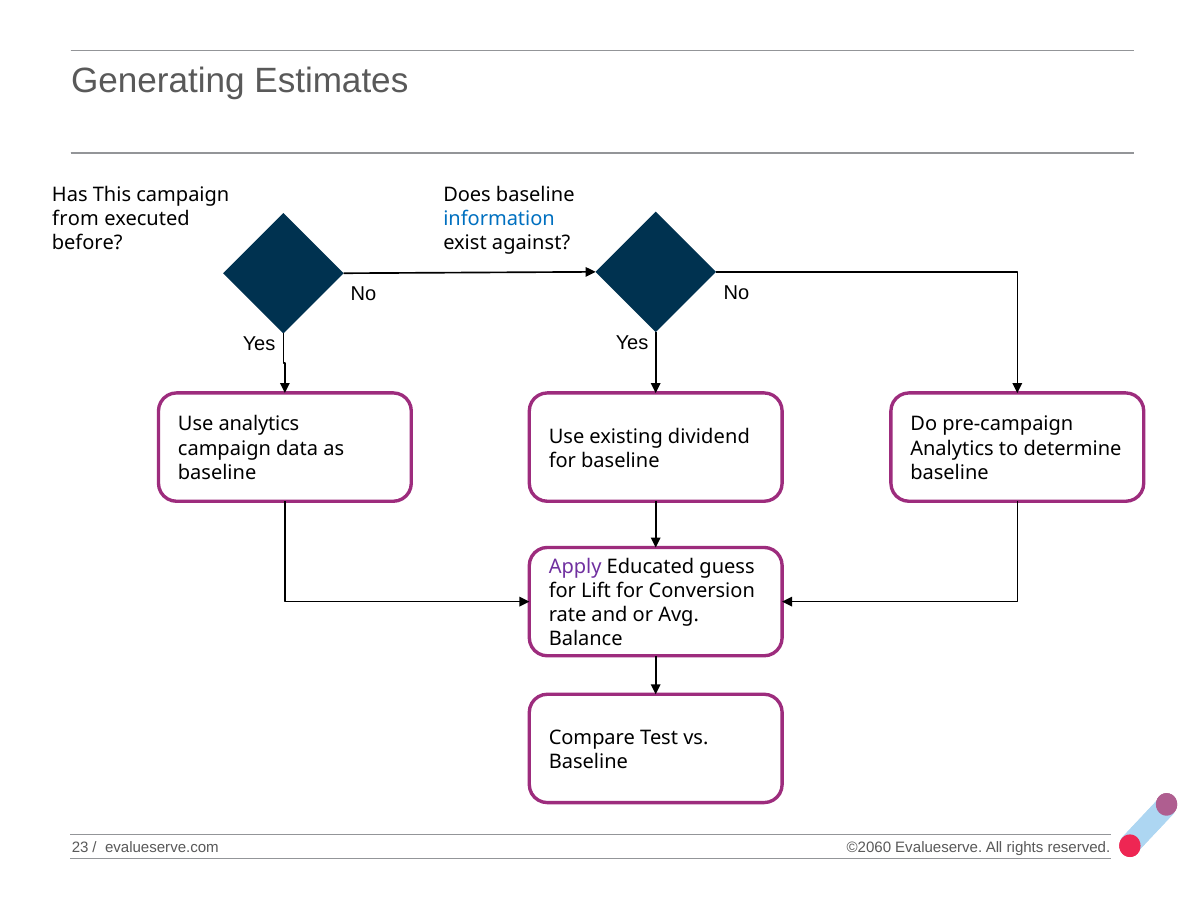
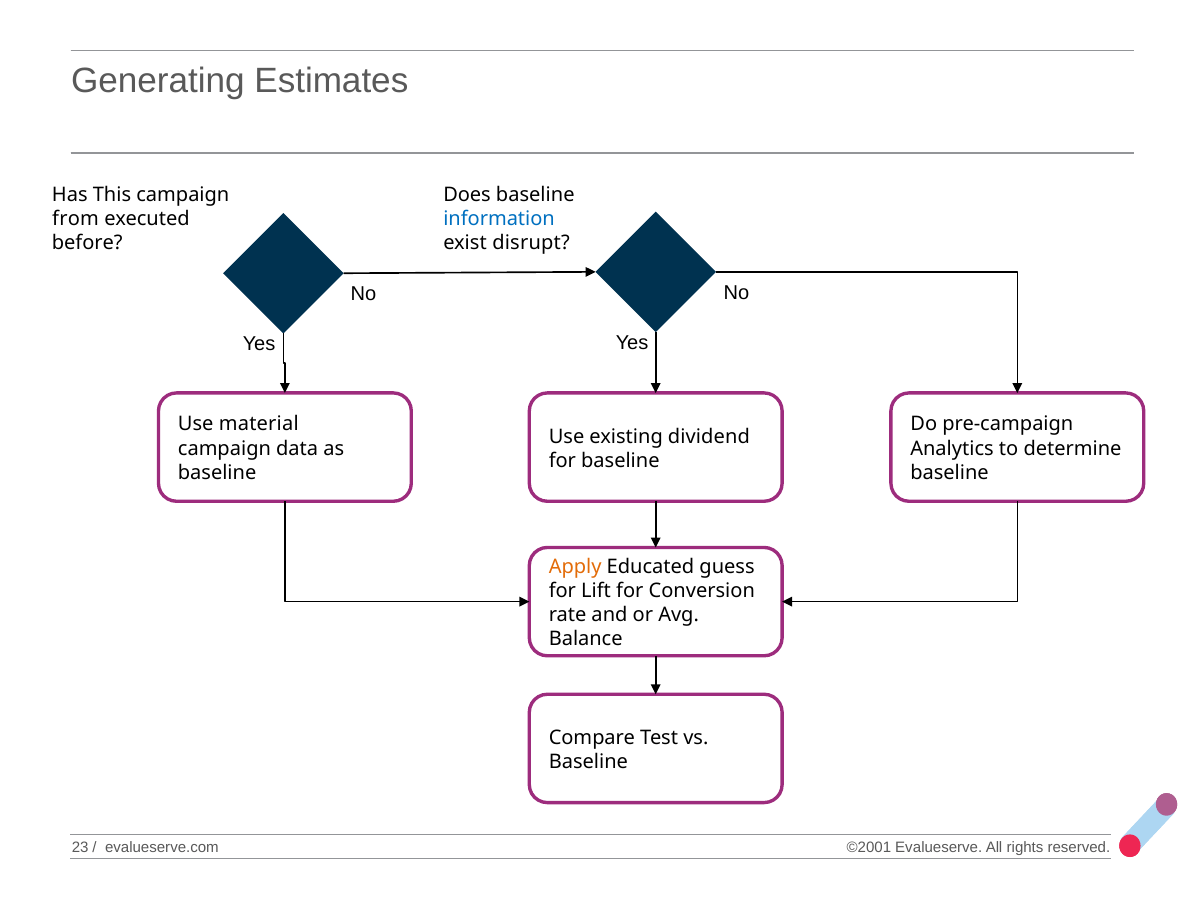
against: against -> disrupt (531, 243)
Use analytics: analytics -> material (259, 424)
Apply colour: purple -> orange (575, 567)
©2060: ©2060 -> ©2001 (869, 848)
